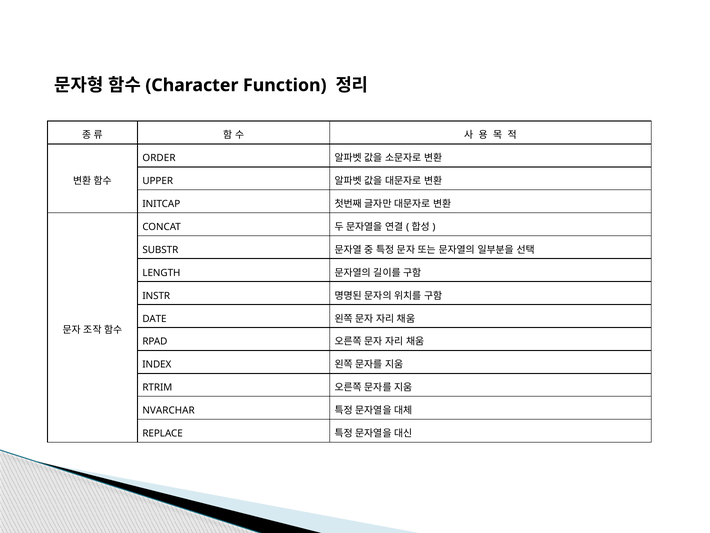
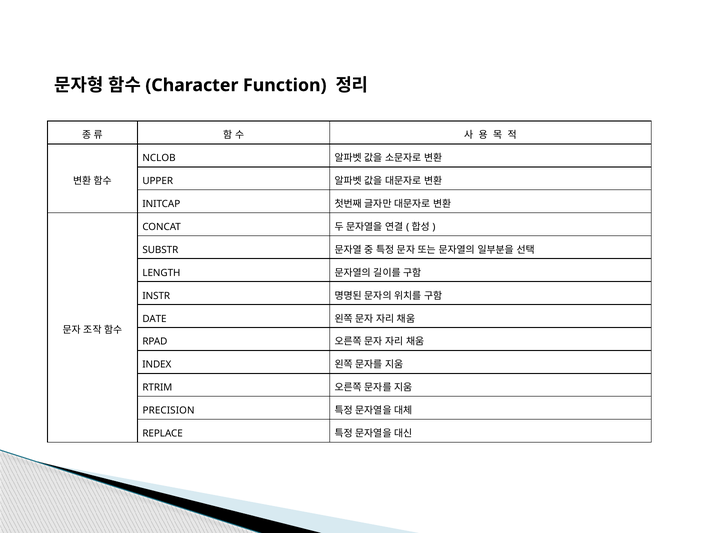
ORDER: ORDER -> NCLOB (159, 158)
NVARCHAR: NVARCHAR -> PRECISION (169, 410)
